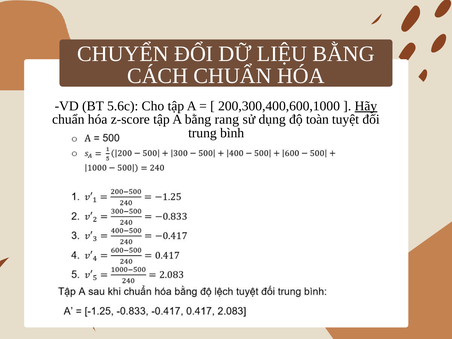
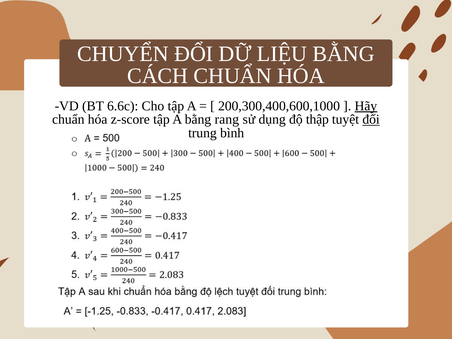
5.6c: 5.6c -> 6.6c (123, 106)
toàn: toàn -> thập (317, 119)
đối underline: none -> present (371, 119)
